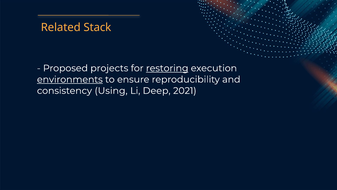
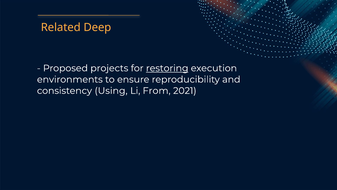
Stack: Stack -> Deep (97, 27)
environments underline: present -> none (70, 79)
Deep: Deep -> From (157, 91)
